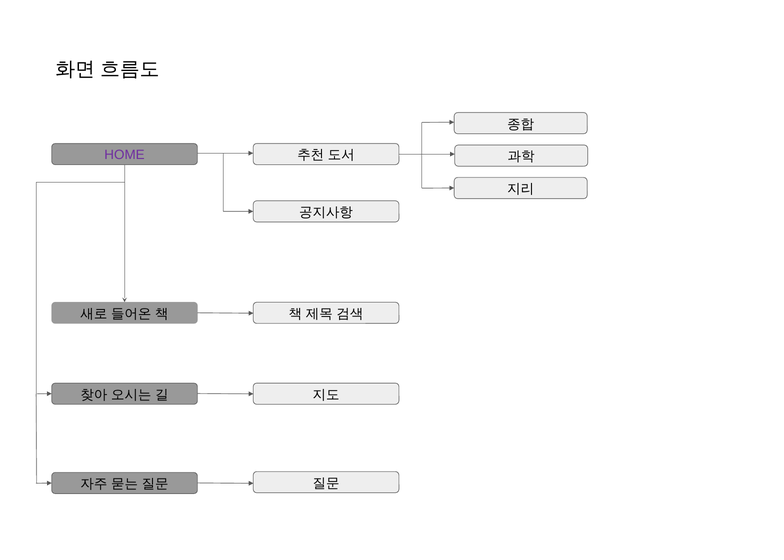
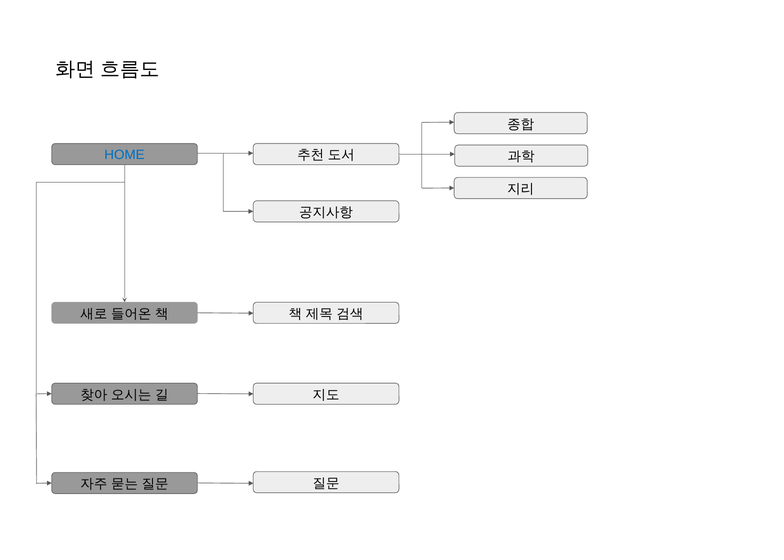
HOME colour: purple -> blue (125, 155)
